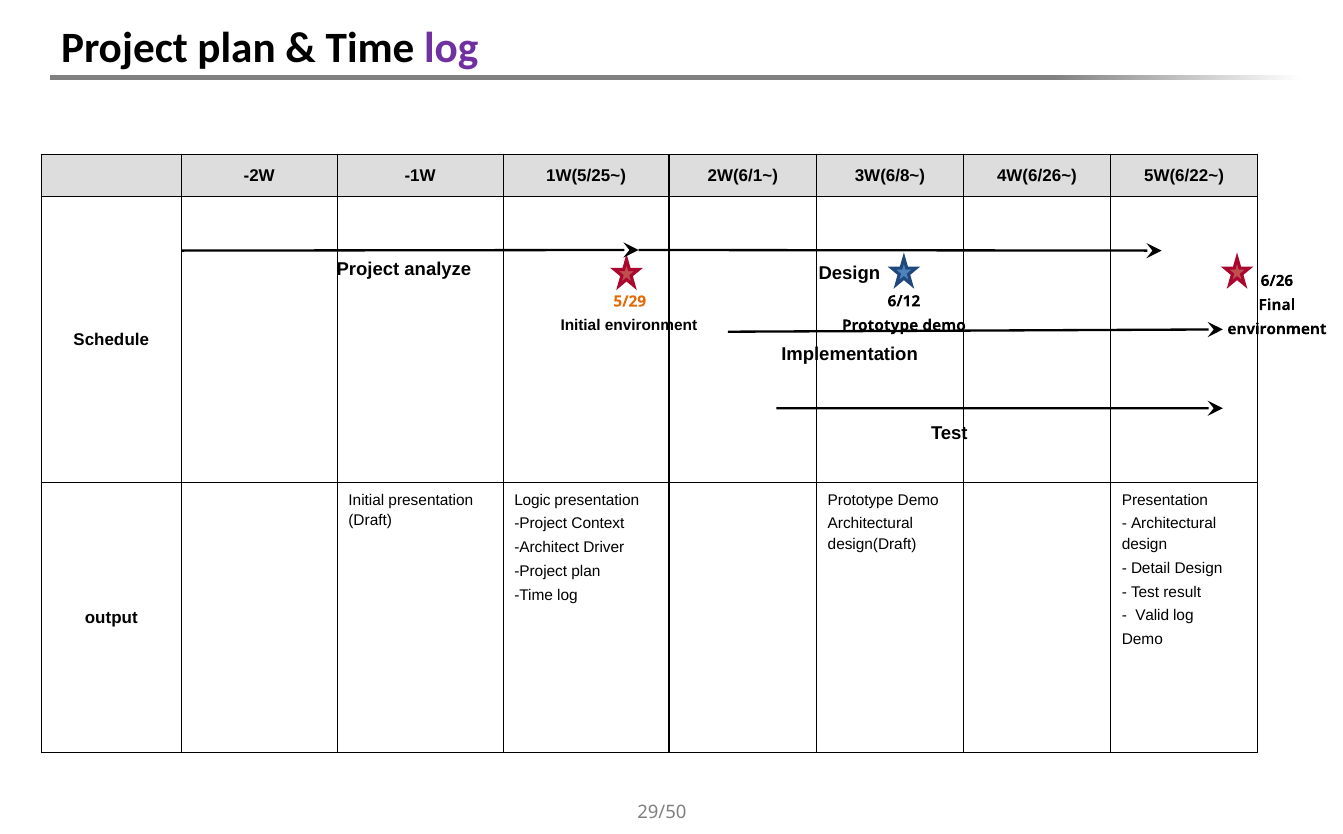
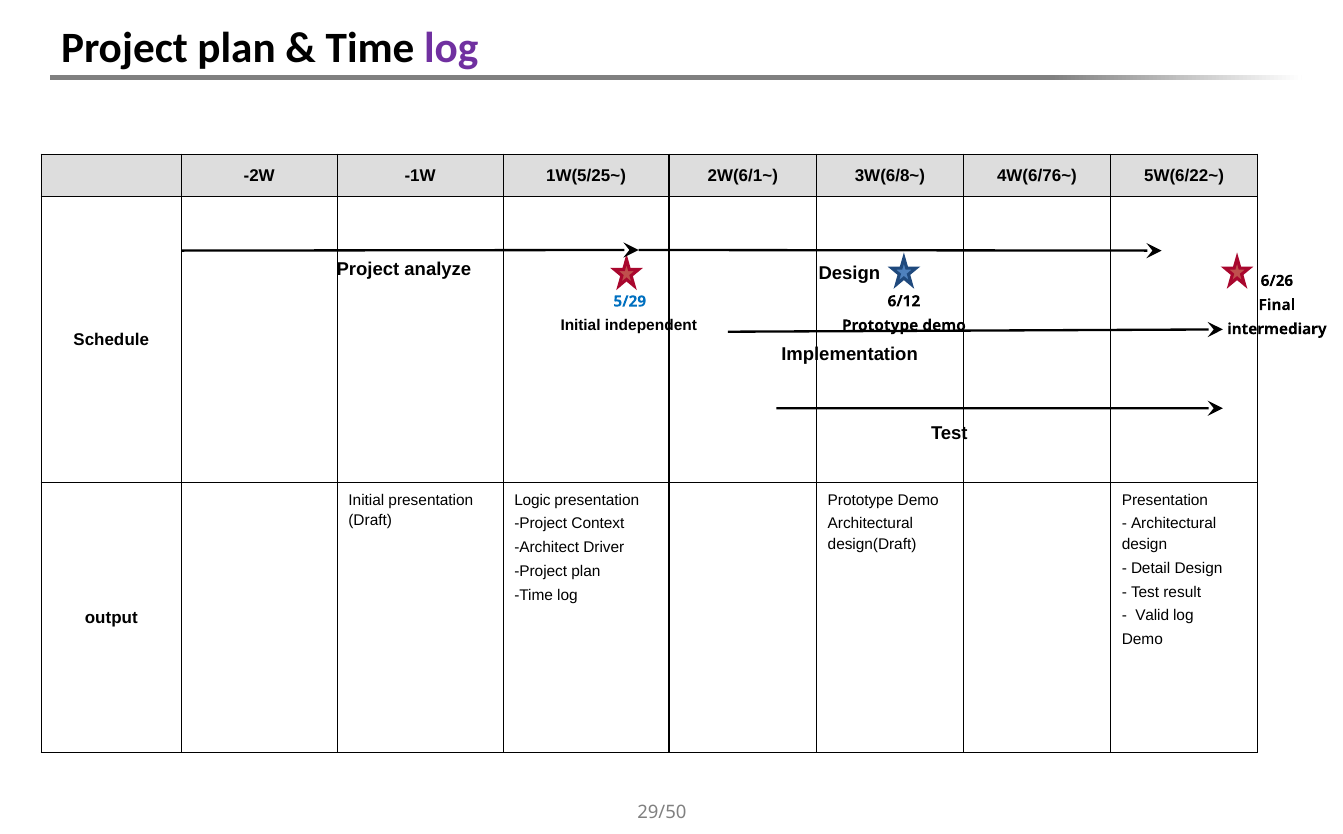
4W(6/26~: 4W(6/26~ -> 4W(6/76~ (1037, 176)
5/29 colour: orange -> blue (630, 301)
Initial environment: environment -> independent (651, 325)
environment: environment -> intermediary (1277, 329)
